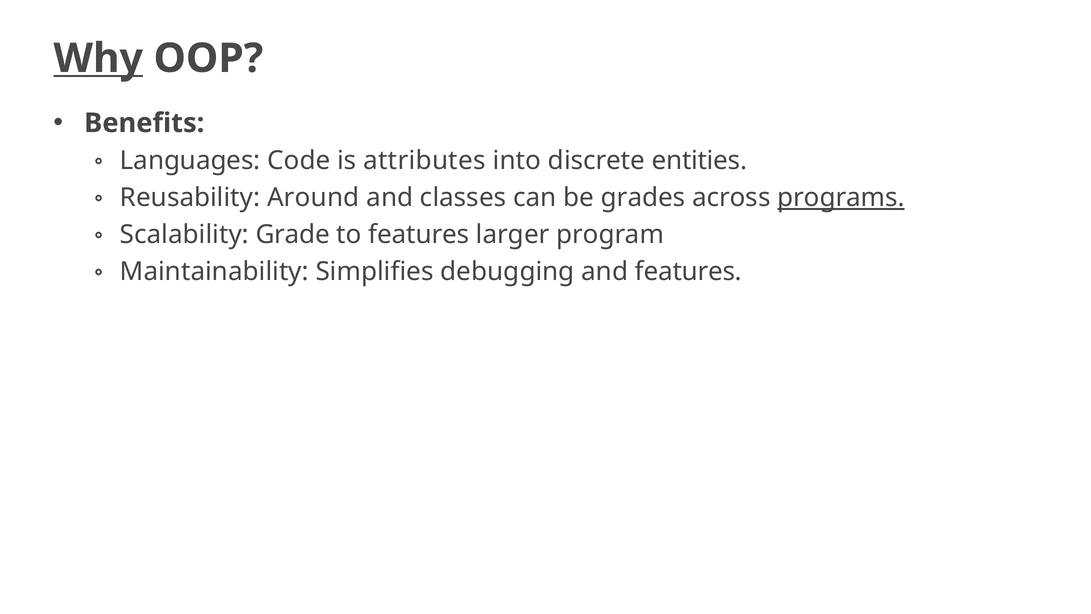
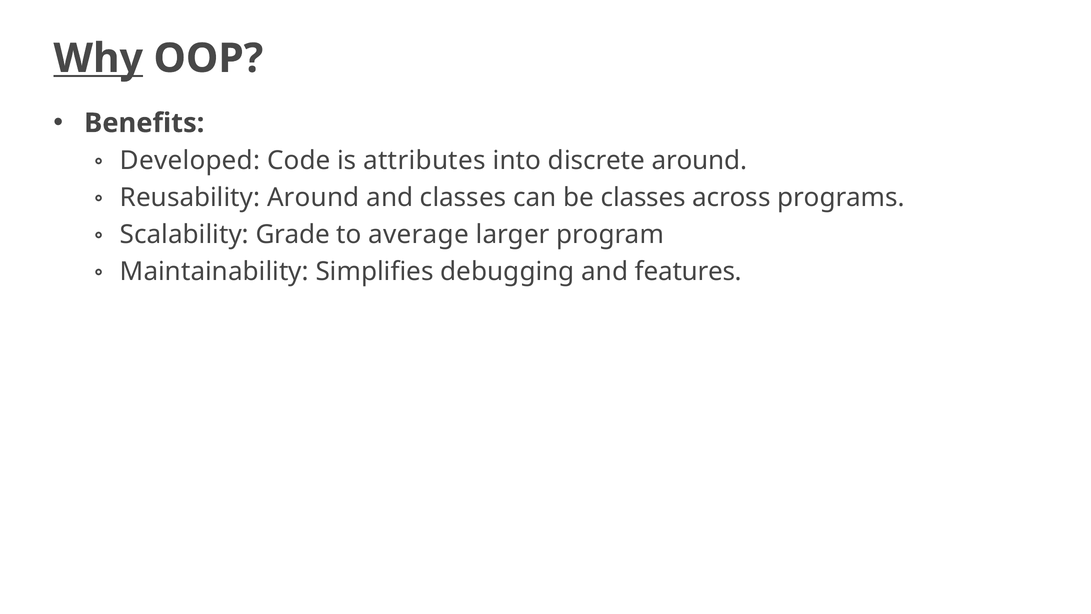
Languages: Languages -> Developed (190, 161)
discrete entities: entities -> around (699, 161)
be grades: grades -> classes (643, 198)
programs underline: present -> none (841, 198)
to features: features -> average (419, 235)
